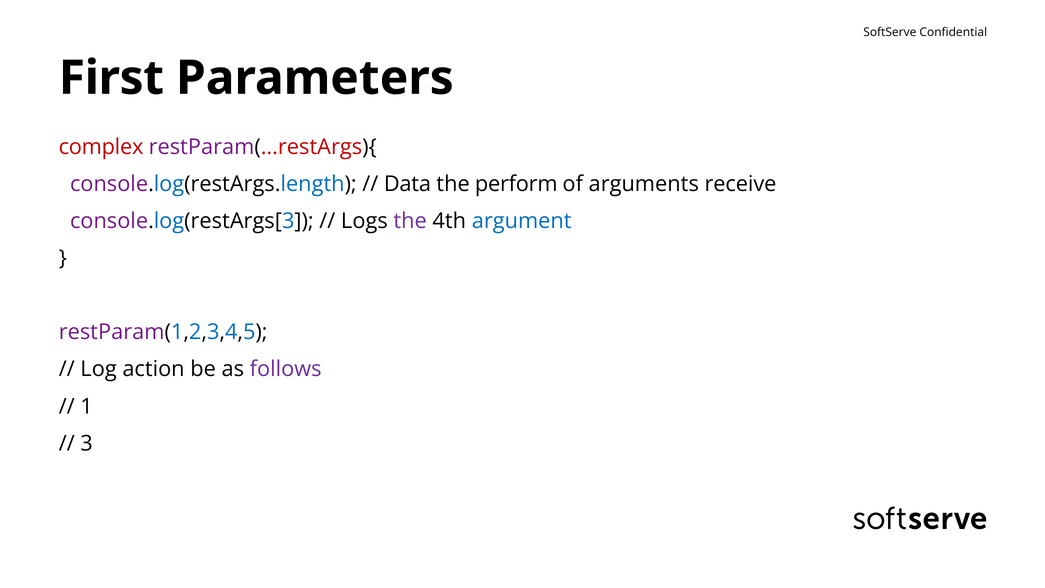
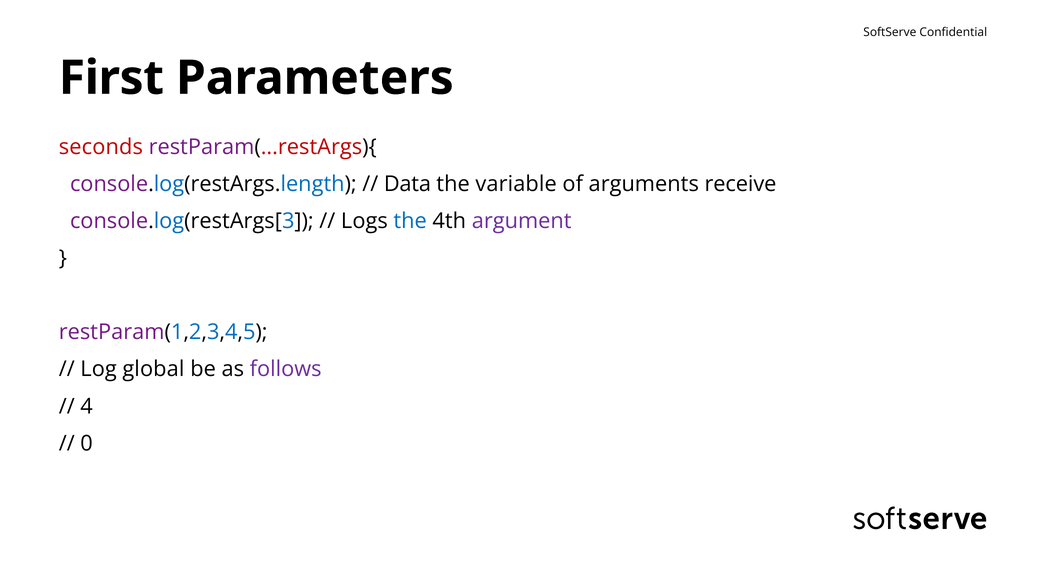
complex: complex -> seconds (101, 147)
perform: perform -> variable (516, 184)
the colour: purple -> blue (410, 221)
argument colour: blue -> purple (522, 221)
action: action -> global (153, 369)
1: 1 -> 4 (87, 406)
3: 3 -> 0 (87, 443)
